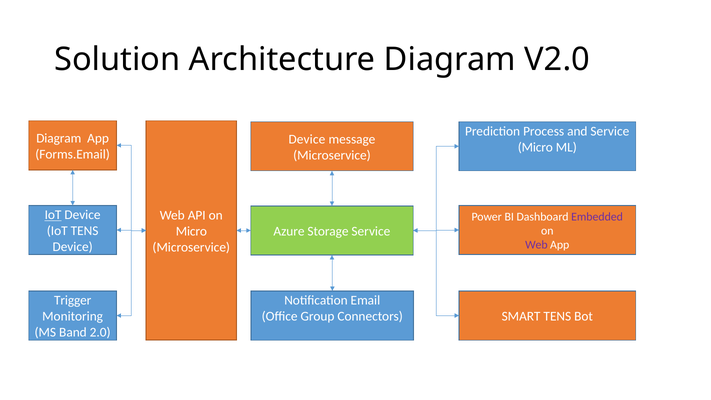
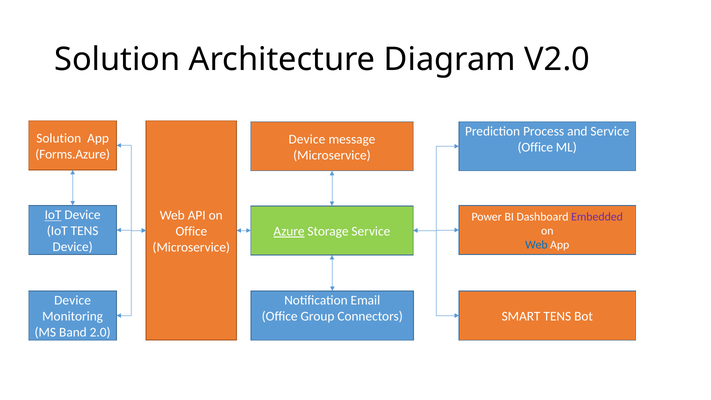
Diagram: Diagram -> Solution (59, 138)
Micro: Micro -> Office (535, 147)
Forms.Email: Forms.Email -> Forms.Azure (73, 154)
Micro: Micro -> Office (191, 231)
Azure underline: none -> present (289, 231)
Web colour: purple -> blue (536, 245)
Trigger: Trigger -> Device (73, 300)
